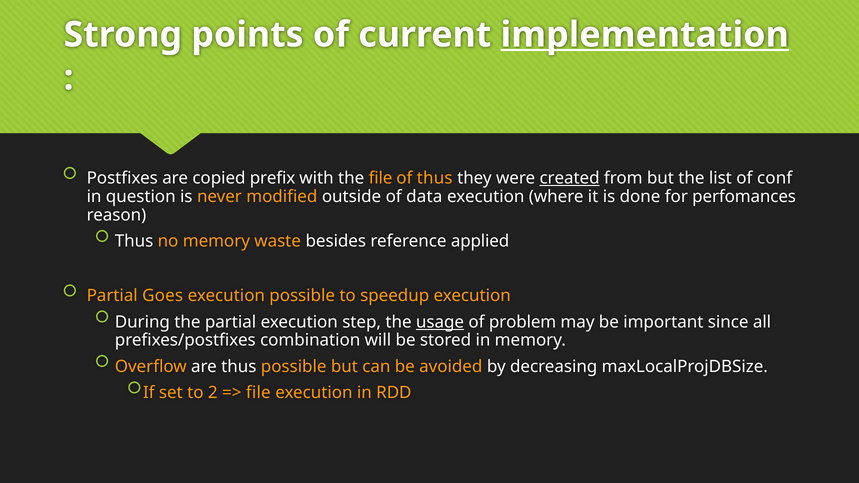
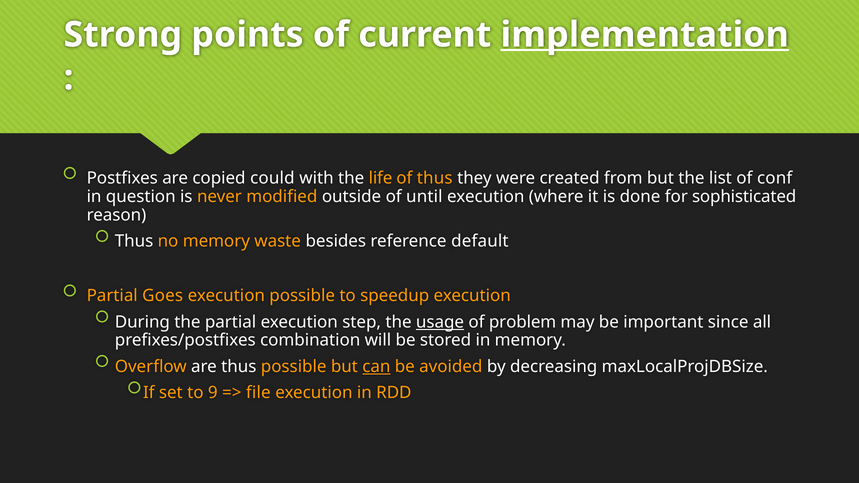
prefix: prefix -> could (272, 178)
the file: file -> life (381, 178)
created underline: present -> none (570, 178)
data: data -> until (424, 197)
perfomances: perfomances -> sophisticated (744, 197)
applied: applied -> default (480, 241)
can underline: none -> present (376, 367)
2: 2 -> 9 (213, 393)
